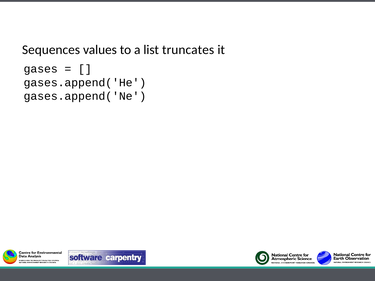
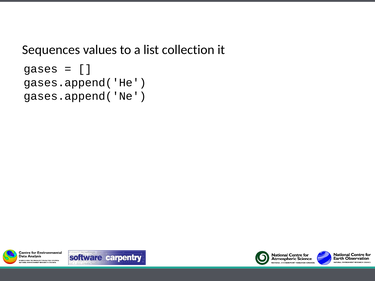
truncates: truncates -> collection (188, 50)
